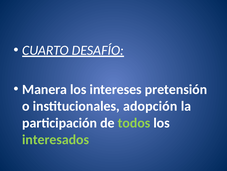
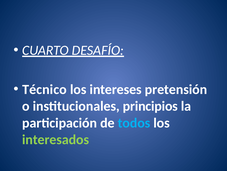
Manera: Manera -> Técnico (44, 89)
adopción: adopción -> principios (150, 106)
todos colour: light green -> light blue (134, 122)
